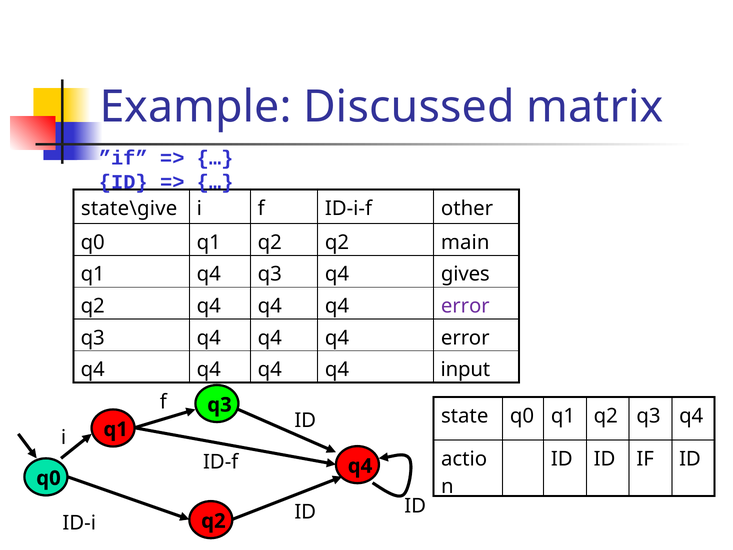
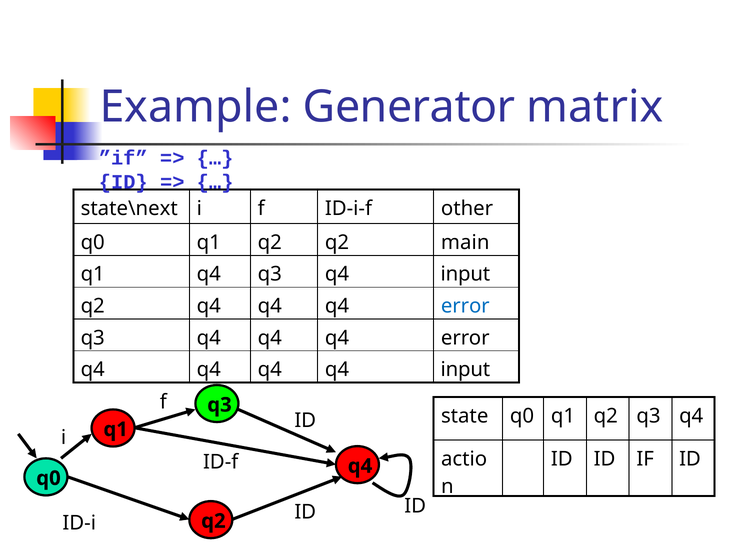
Discussed: Discussed -> Generator (409, 107)
state\give: state\give -> state\next (129, 208)
q3 q4 gives: gives -> input (465, 274)
error colour: purple -> blue (465, 306)
